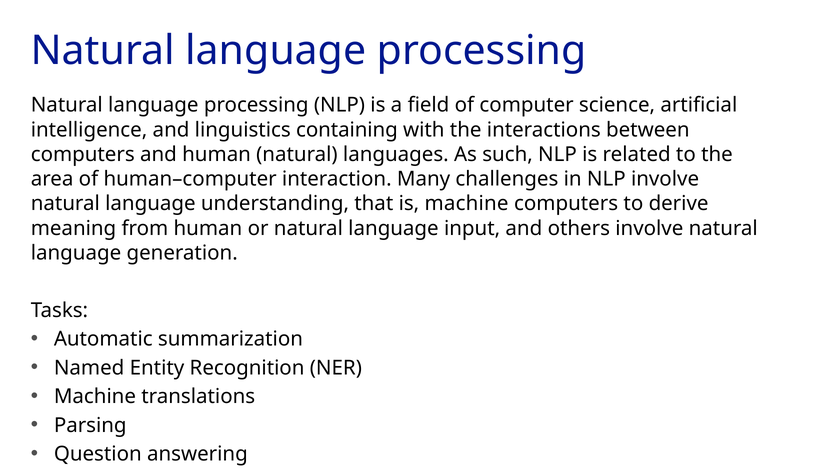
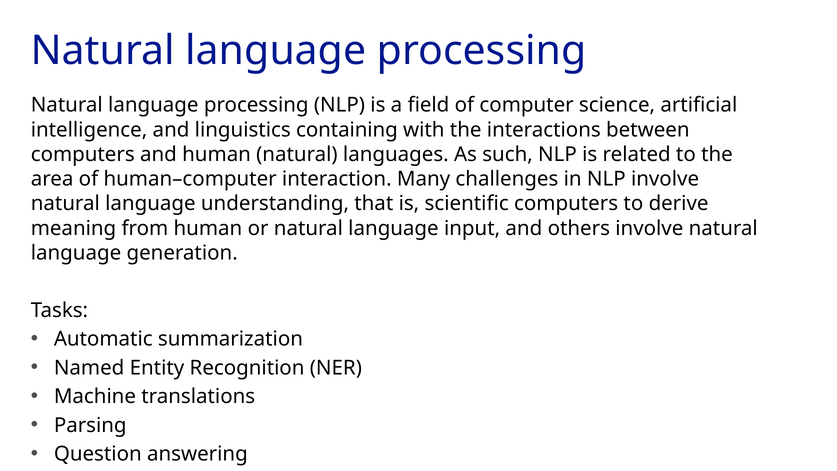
is machine: machine -> scientific (467, 204)
